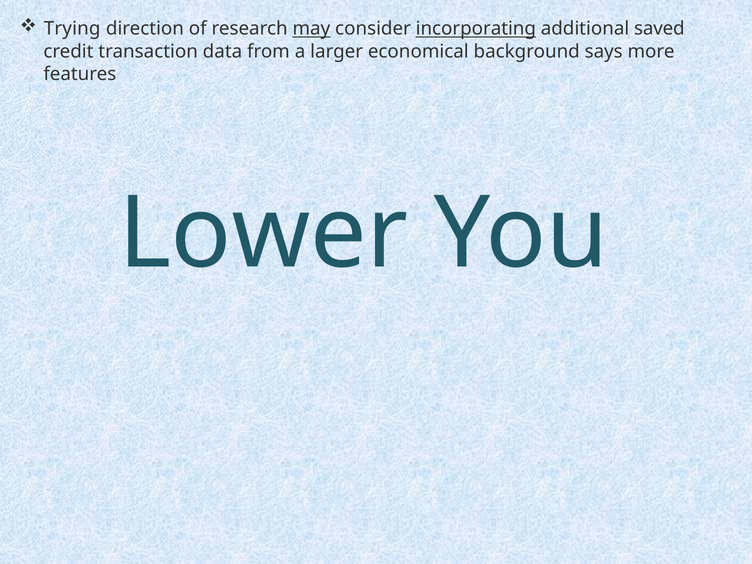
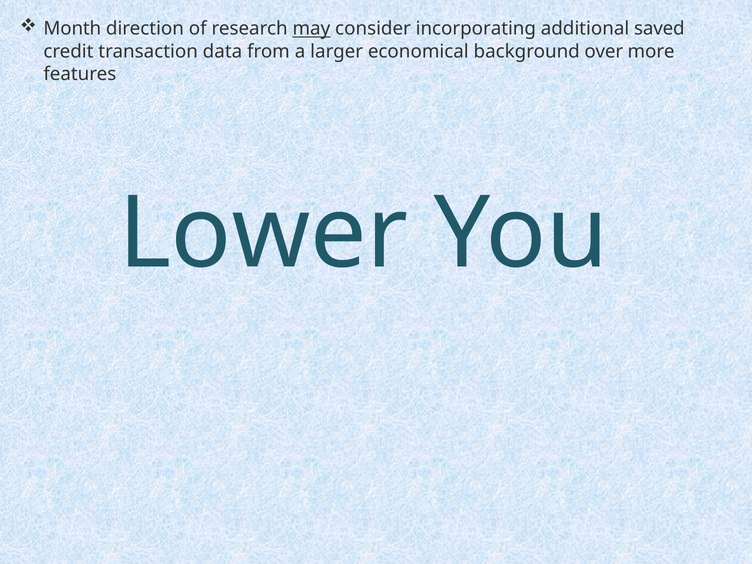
Trying: Trying -> Month (72, 29)
incorporating underline: present -> none (476, 29)
says: says -> over (604, 51)
